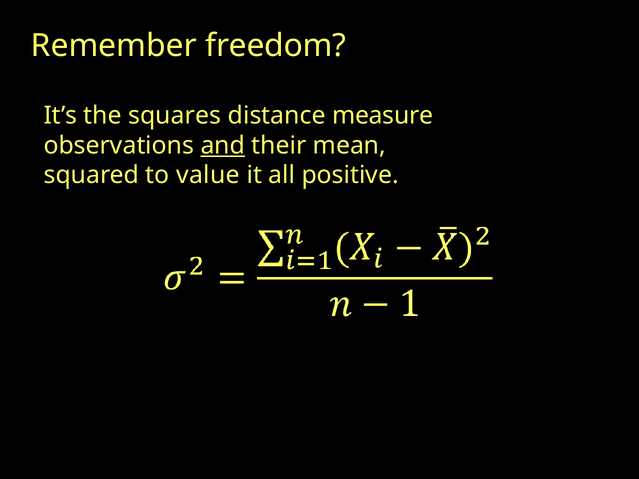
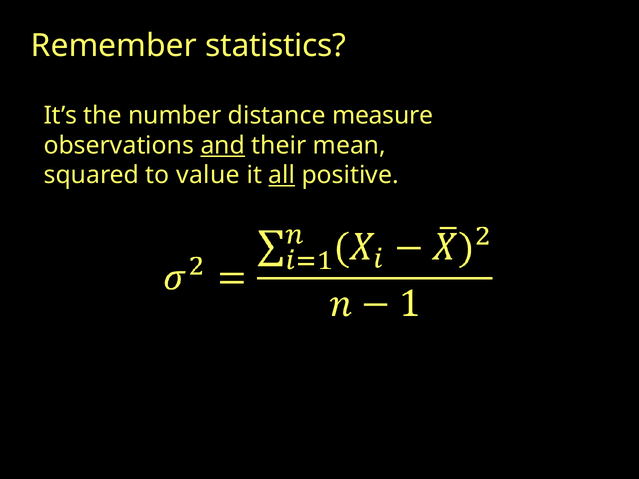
freedom: freedom -> statistics (276, 46)
squares: squares -> number (175, 116)
all underline: none -> present (282, 175)
